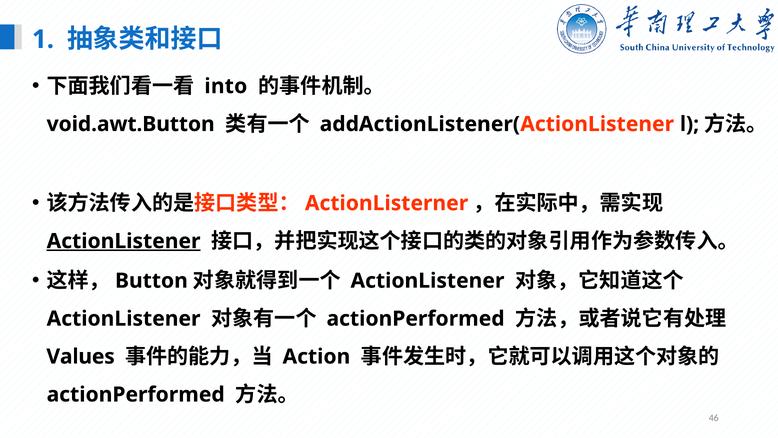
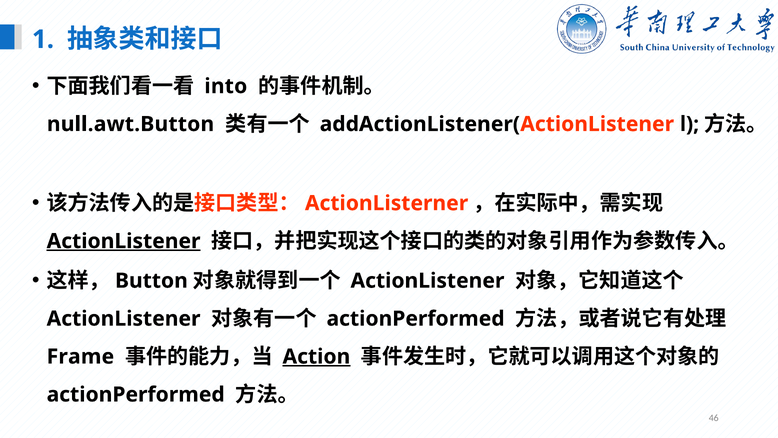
void.awt.Button: void.awt.Button -> null.awt.Button (131, 124)
Values: Values -> Frame (80, 356)
Action underline: none -> present (316, 356)
